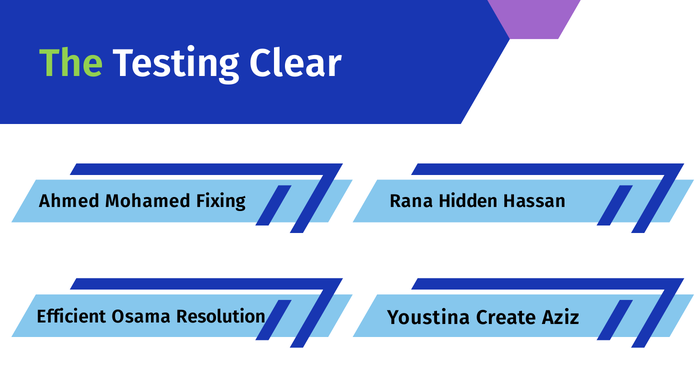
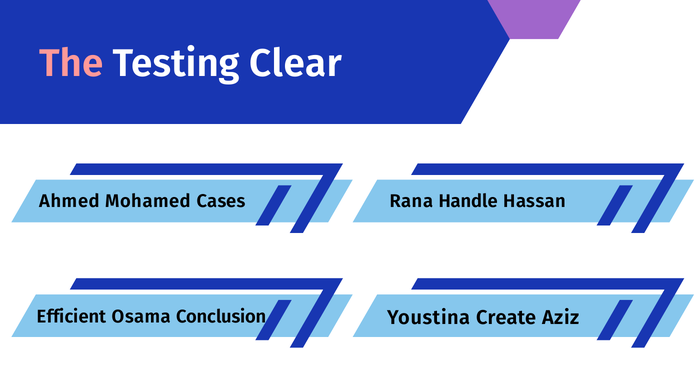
The colour: light green -> pink (71, 64)
Fixing: Fixing -> Cases (221, 201)
Hidden: Hidden -> Handle (468, 201)
Resolution: Resolution -> Conclusion (221, 316)
